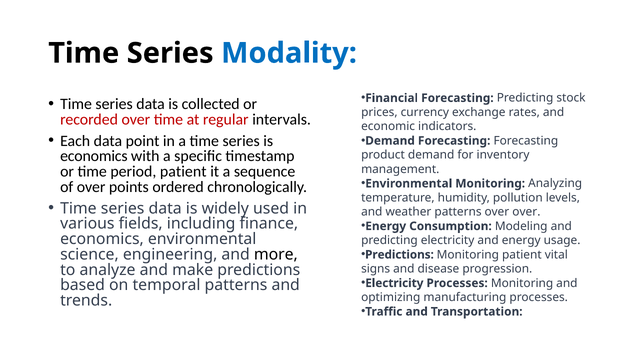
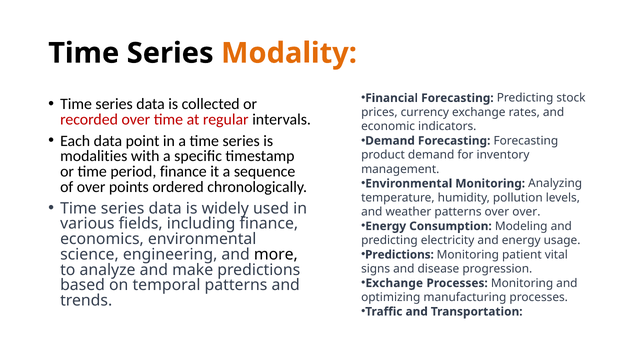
Modality colour: blue -> orange (289, 53)
economics: economics -> modalities (94, 156)
period patient: patient -> finance (183, 172)
Electricity: Electricity -> Exchange (394, 283)
